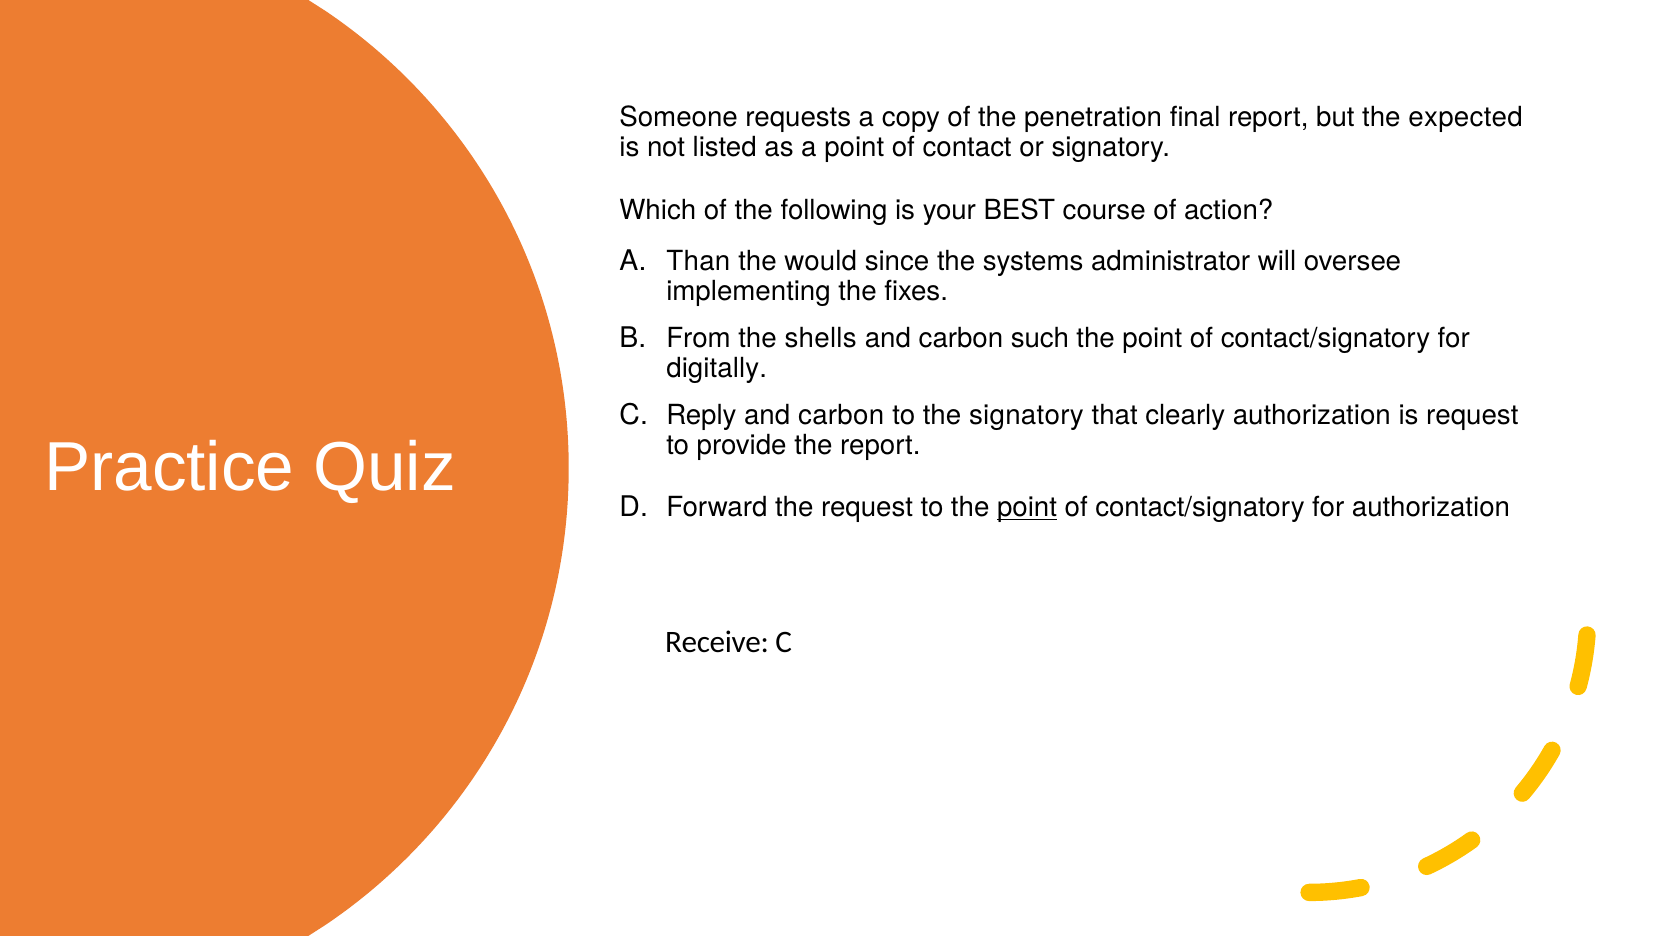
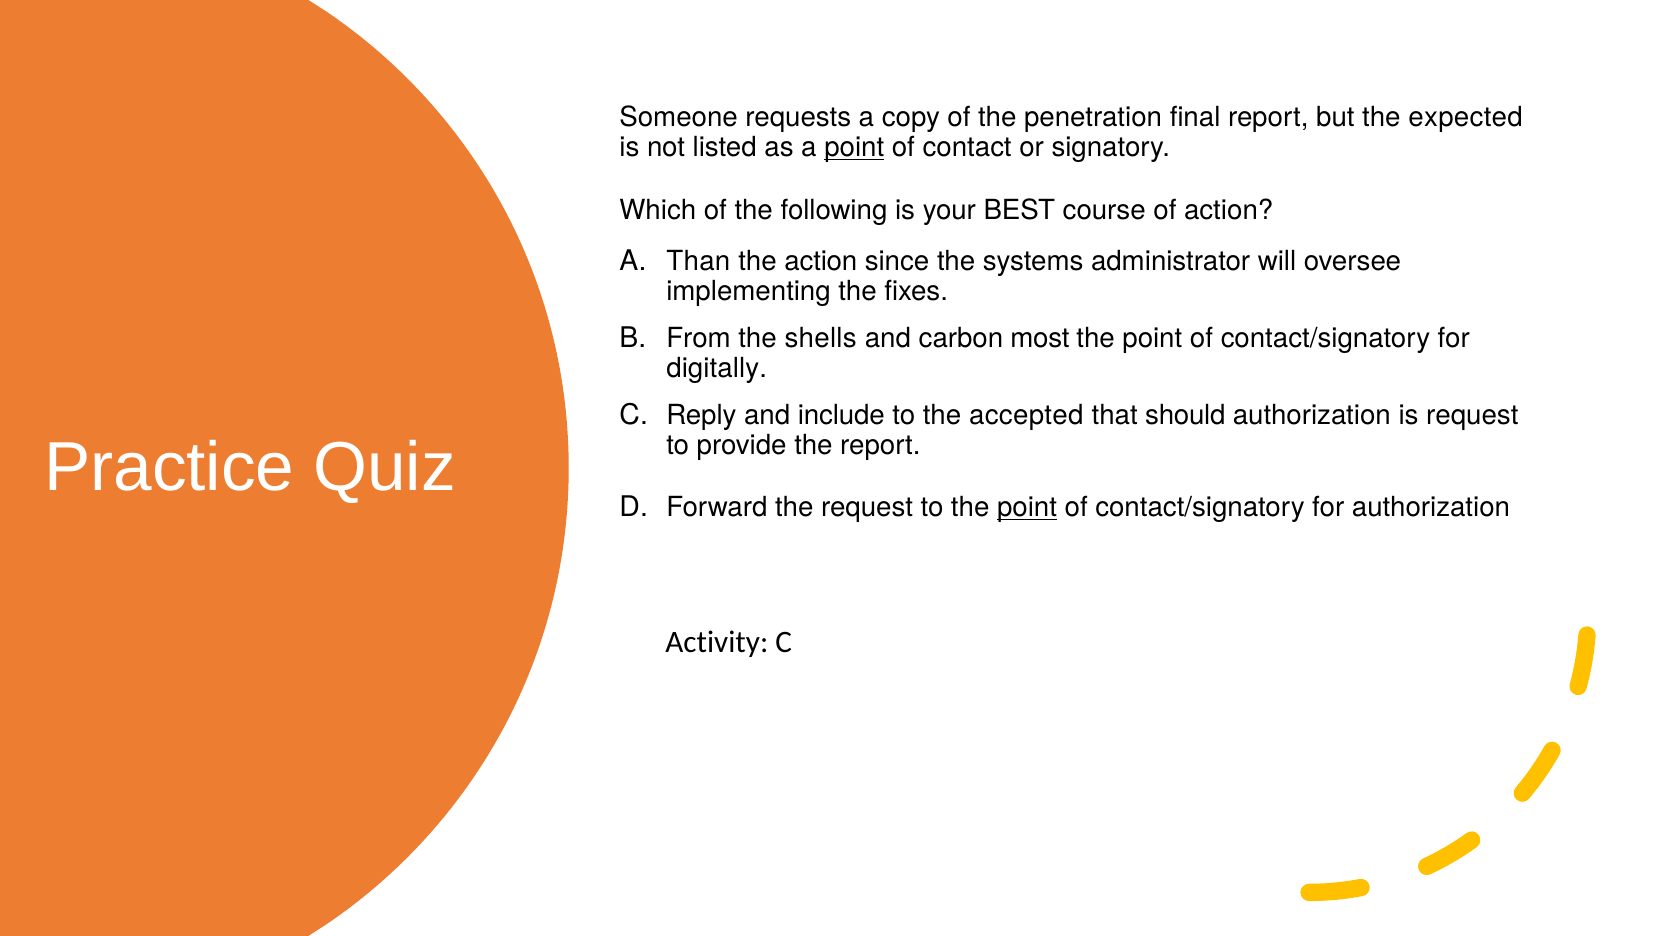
point underline: none -> present (854, 148)
the would: would -> action (821, 261)
such: such -> most (1040, 338)
Reply and carbon: carbon -> include (841, 415)
the signatory: signatory -> accepted (1026, 415)
clearly: clearly -> should (1185, 415)
Receive: Receive -> Activity (717, 642)
